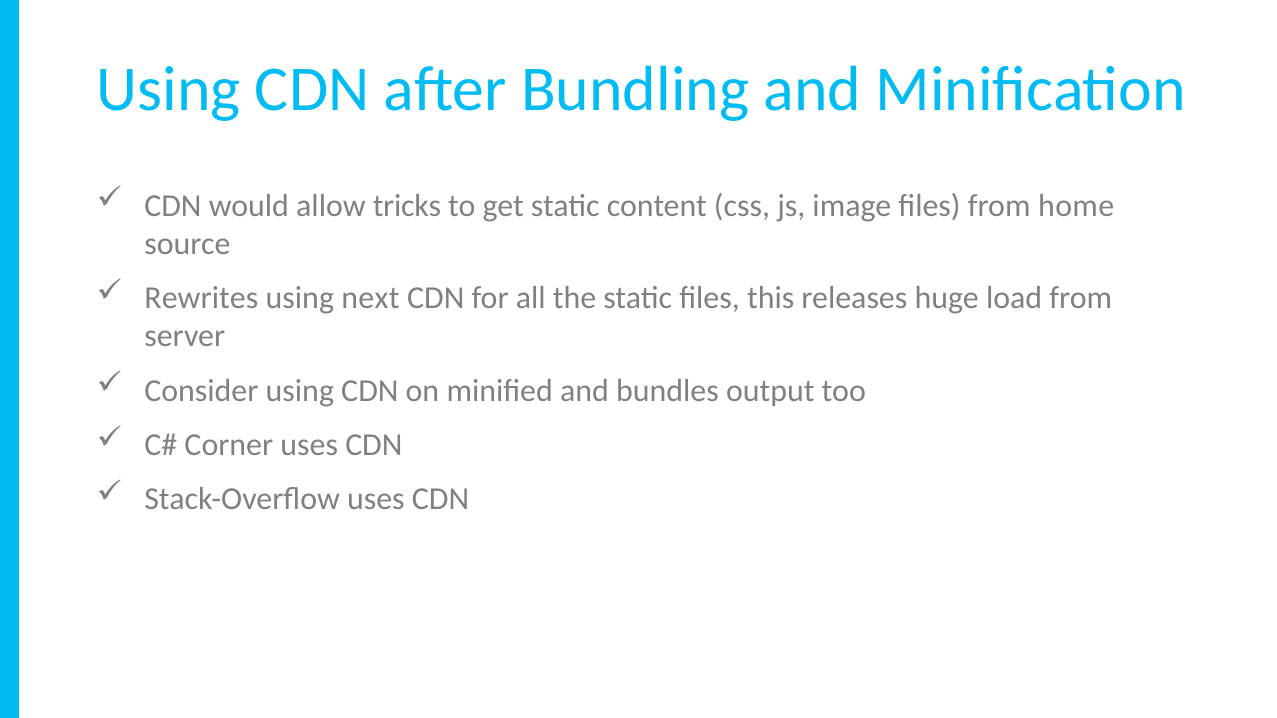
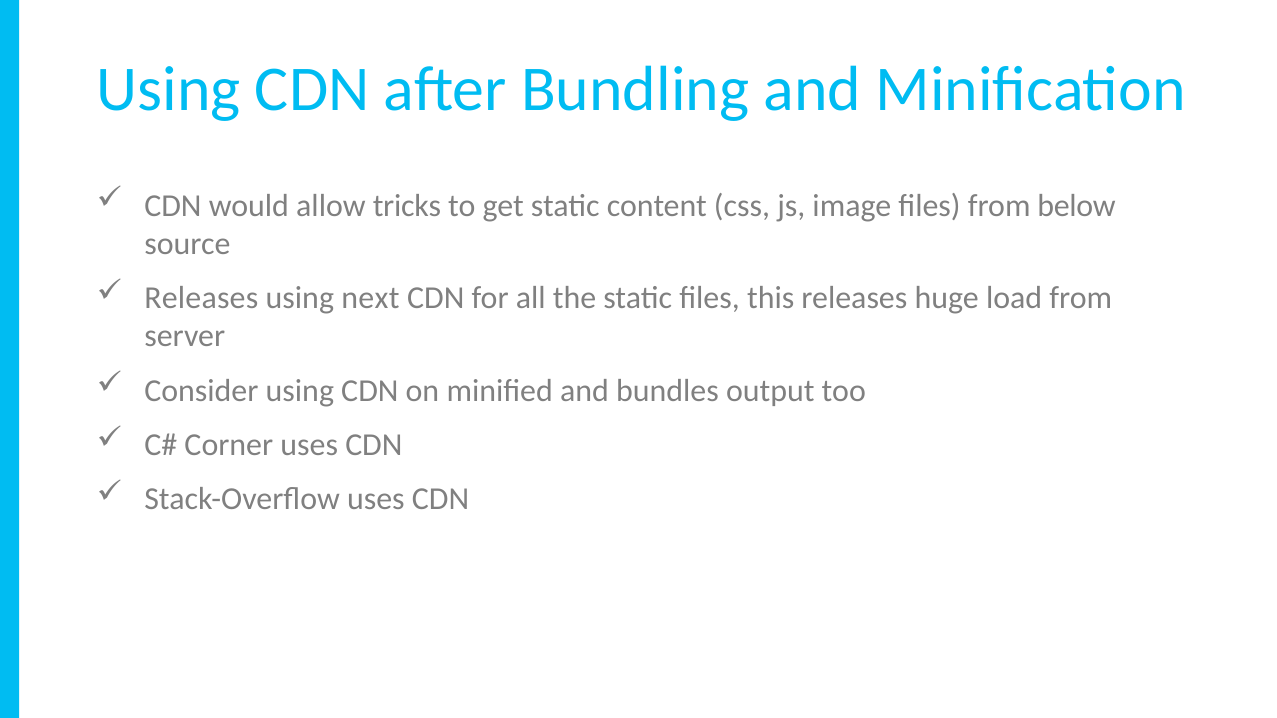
home: home -> below (1076, 206)
Rewrites: Rewrites -> Releases (201, 298)
